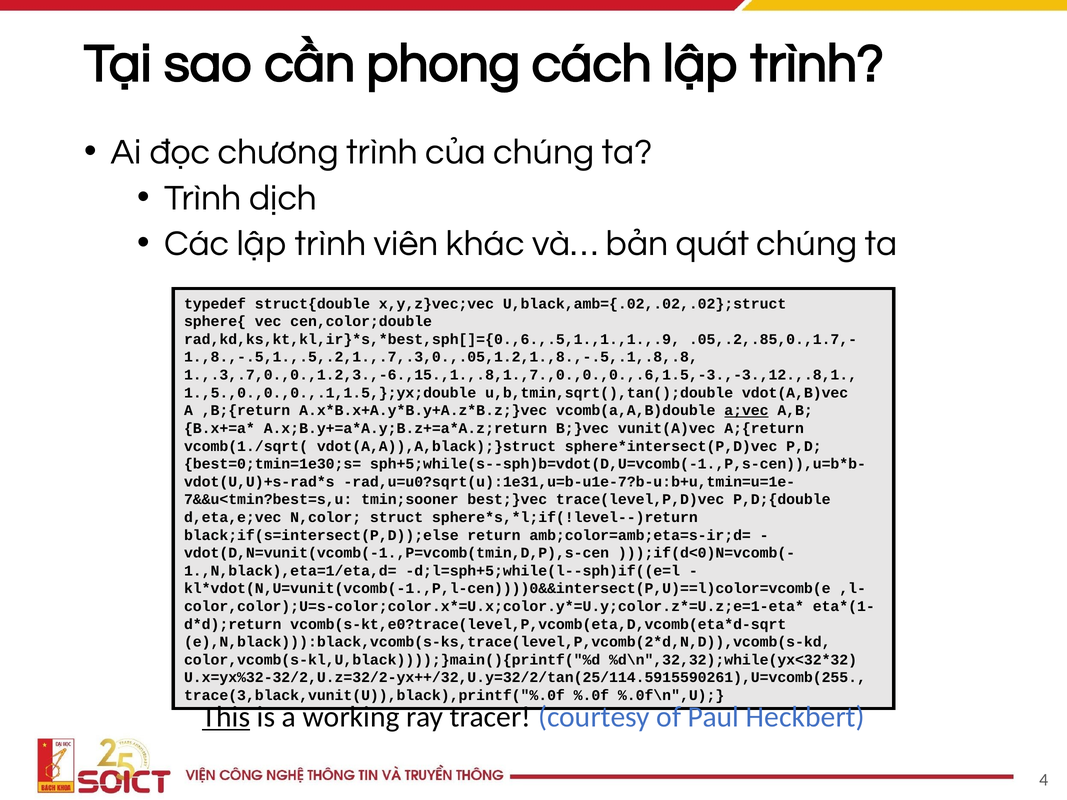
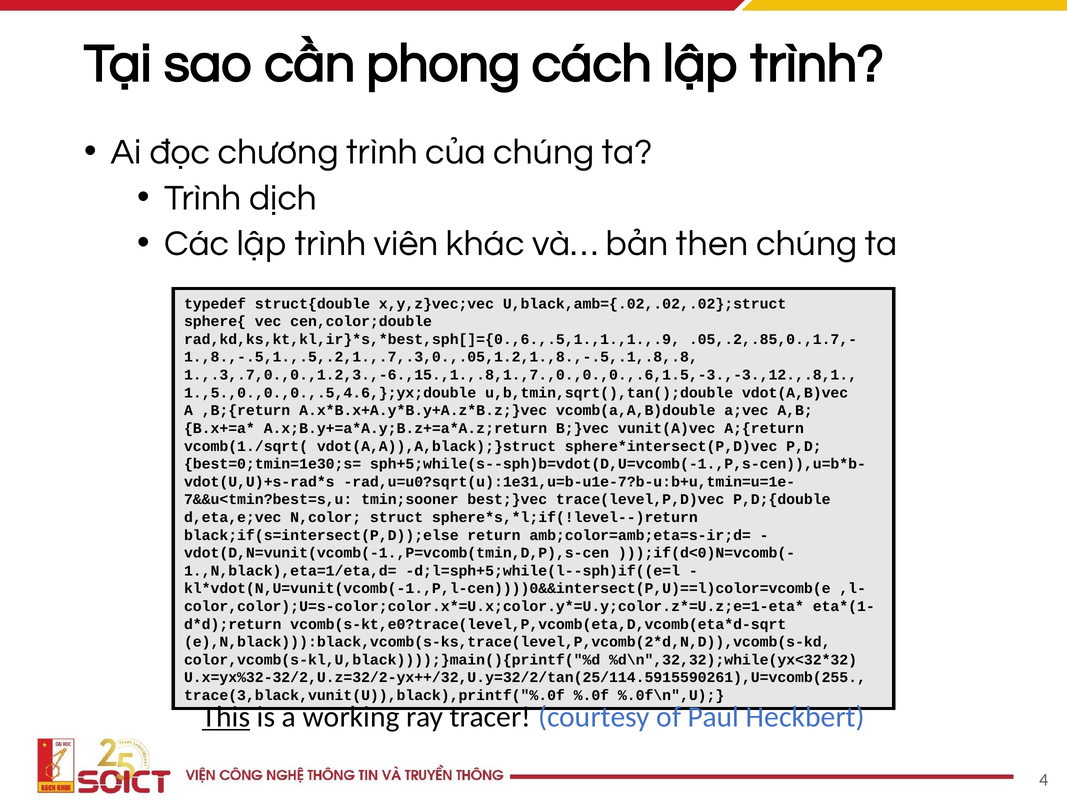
quát: quát -> then (712, 244)
1.,5.,0.,0.,0.,.1,1.5,};yx;double: 1.,5.,0.,0.,0.,.1,1.5,};yx;double -> 1.,5.,0.,0.,0.,.5,4.6,};yx;double (330, 393)
a;vec underline: present -> none (746, 411)
